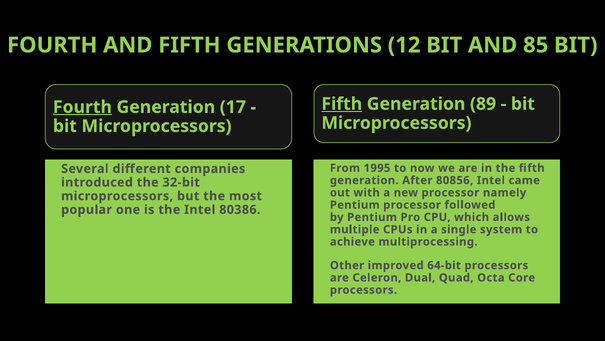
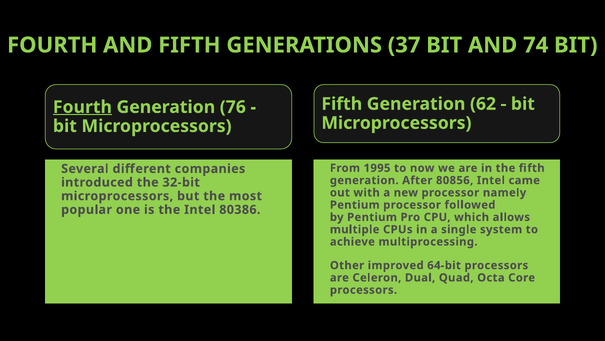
12: 12 -> 37 (404, 45)
85: 85 -> 74 (536, 45)
Fifth underline: present -> none (342, 104)
89: 89 -> 62 (483, 104)
17: 17 -> 76 (233, 107)
